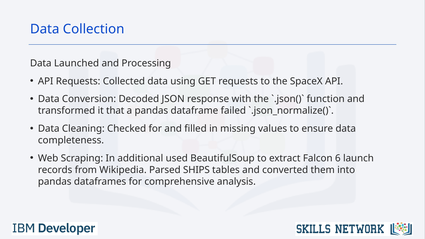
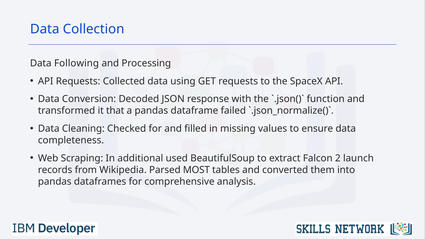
Launched: Launched -> Following (77, 63)
6: 6 -> 2 (338, 158)
SHIPS: SHIPS -> MOST (196, 170)
